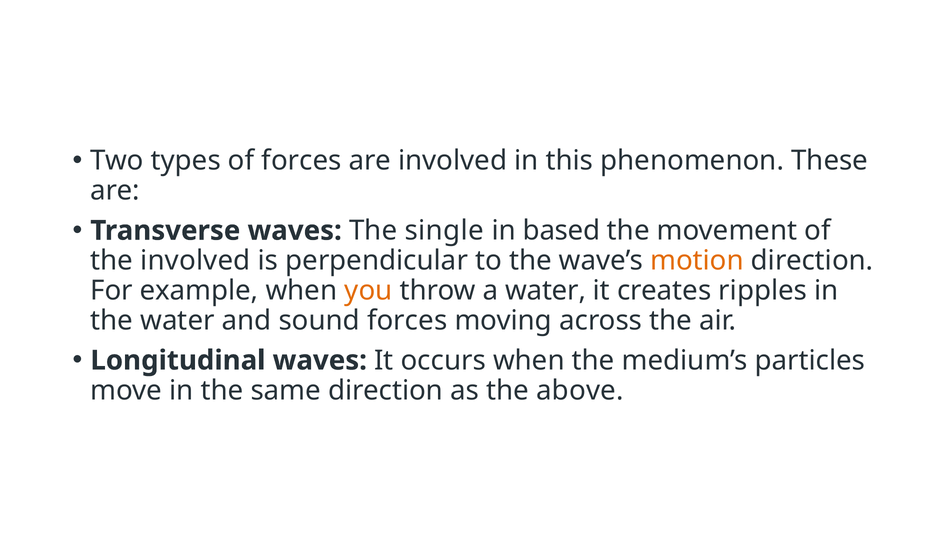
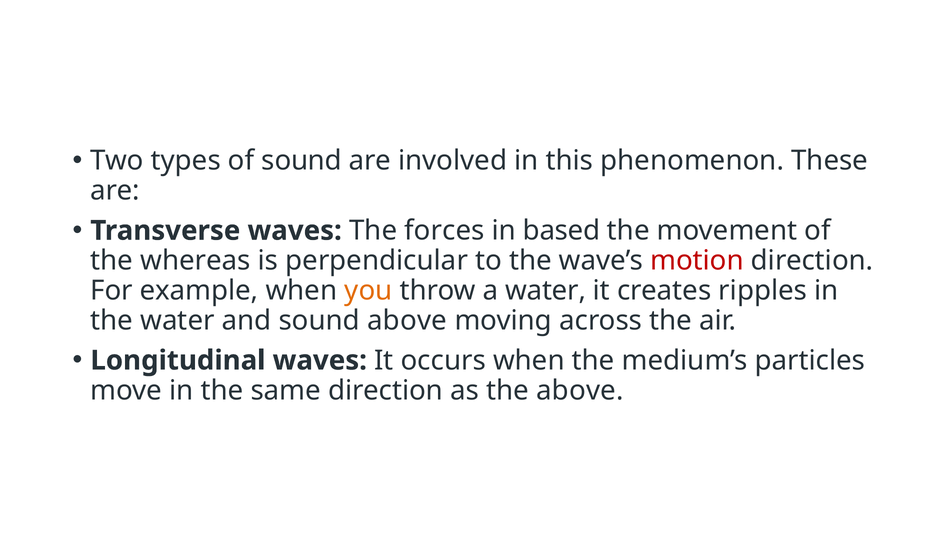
of forces: forces -> sound (302, 161)
single: single -> forces (444, 231)
the involved: involved -> whereas (195, 261)
motion colour: orange -> red (697, 261)
sound forces: forces -> above (407, 321)
